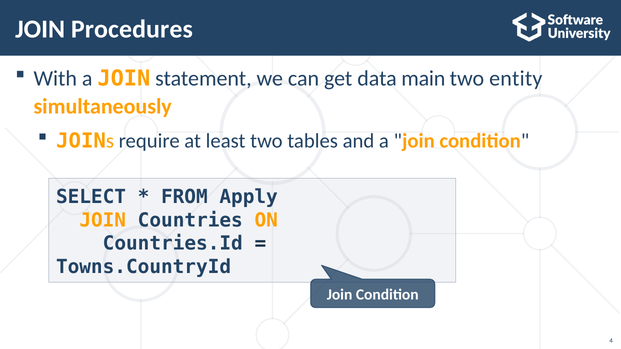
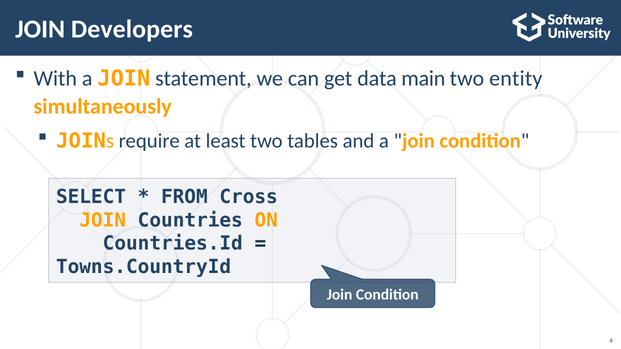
Procedures: Procedures -> Developers (132, 29)
Apply: Apply -> Cross (249, 197)
